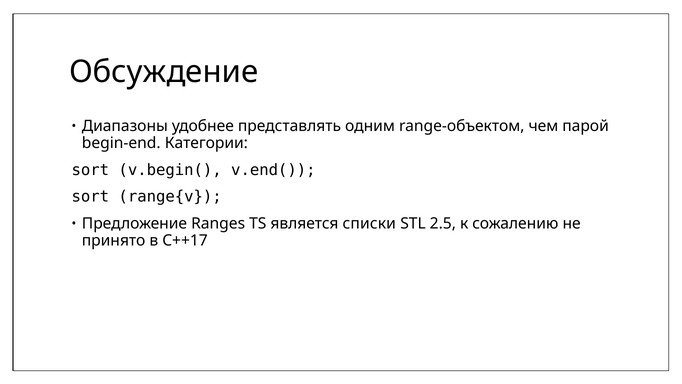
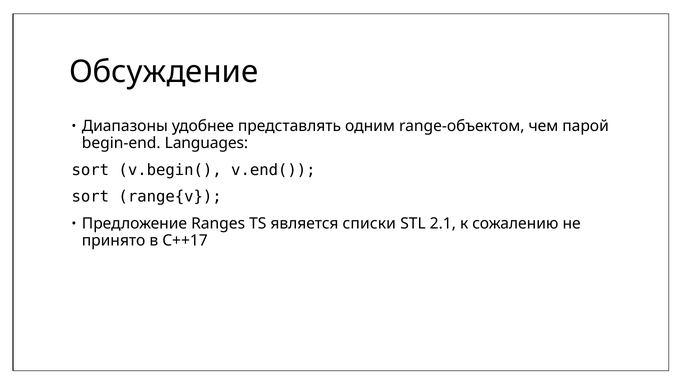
Категории: Категории -> Languages (206, 143)
2.5: 2.5 -> 2.1 (443, 223)
